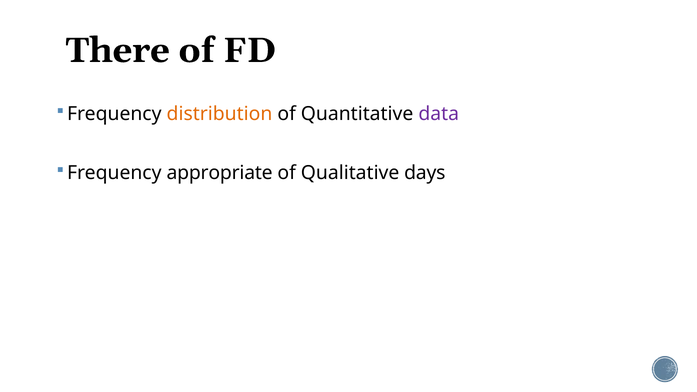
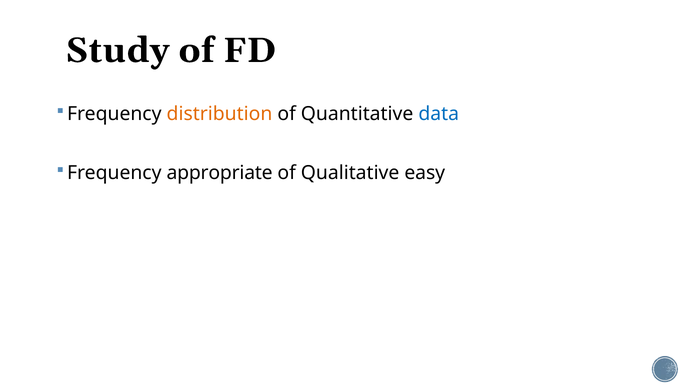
There: There -> Study (117, 50)
data colour: purple -> blue (439, 114)
days: days -> easy (425, 173)
